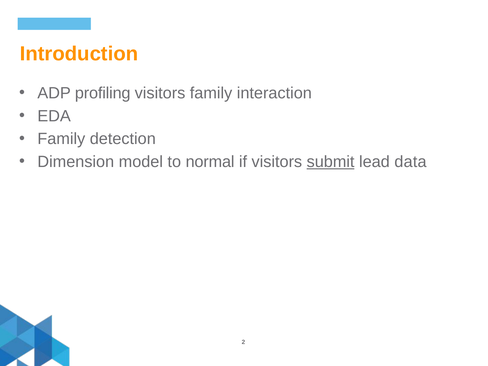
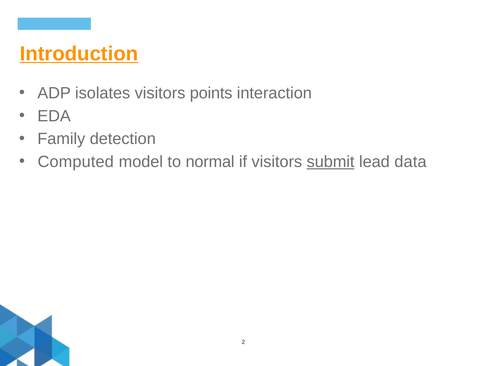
Introduction underline: none -> present (79, 54)
profiling: profiling -> isolates (103, 93)
visitors family: family -> points (211, 93)
Dimension: Dimension -> Computed (76, 162)
